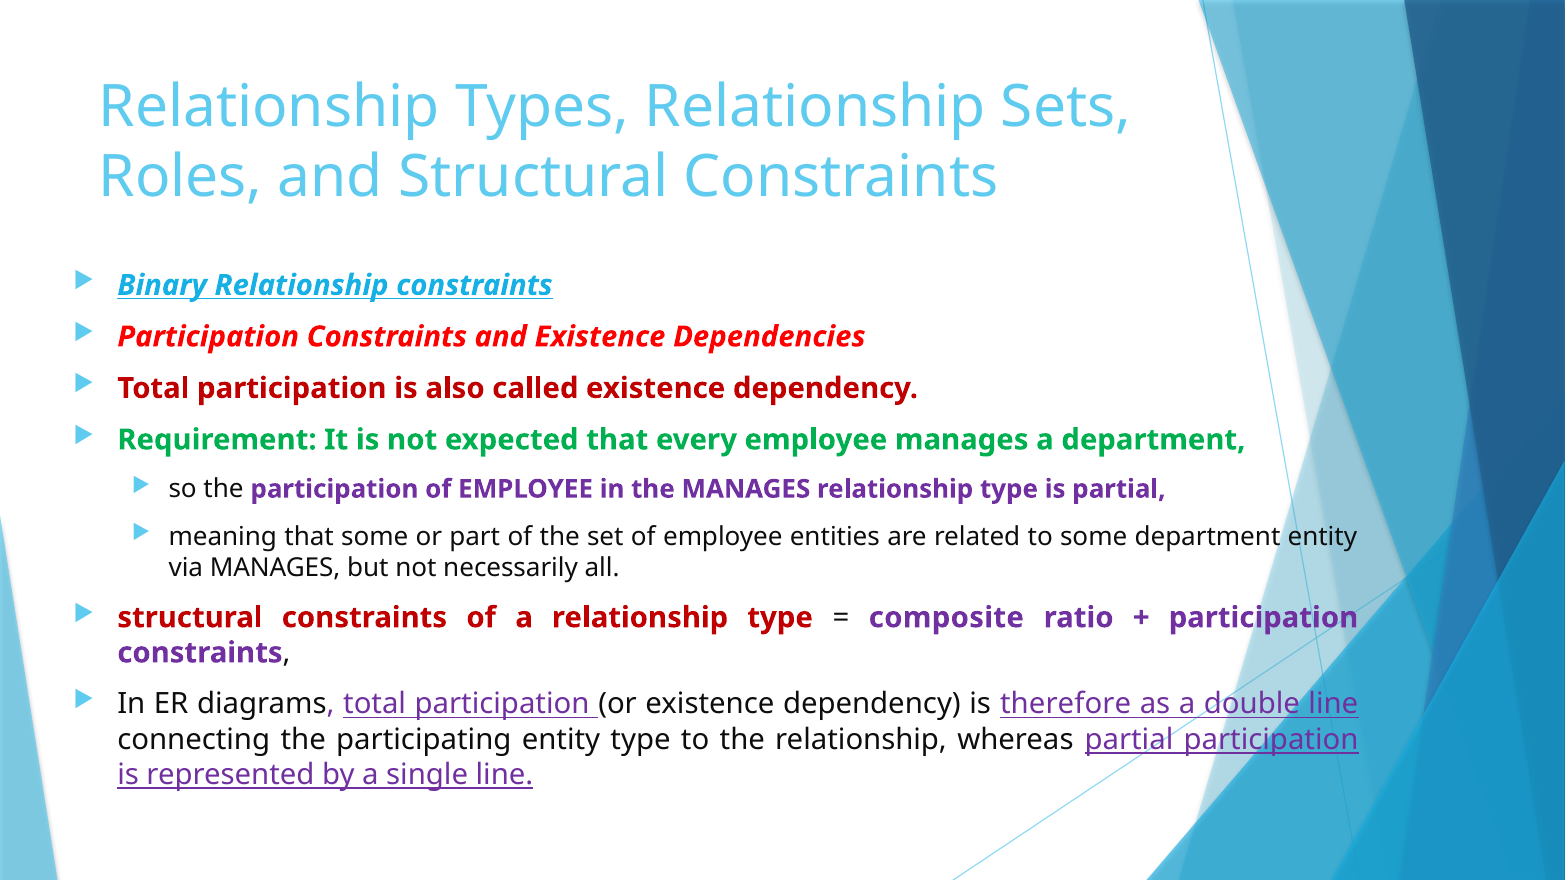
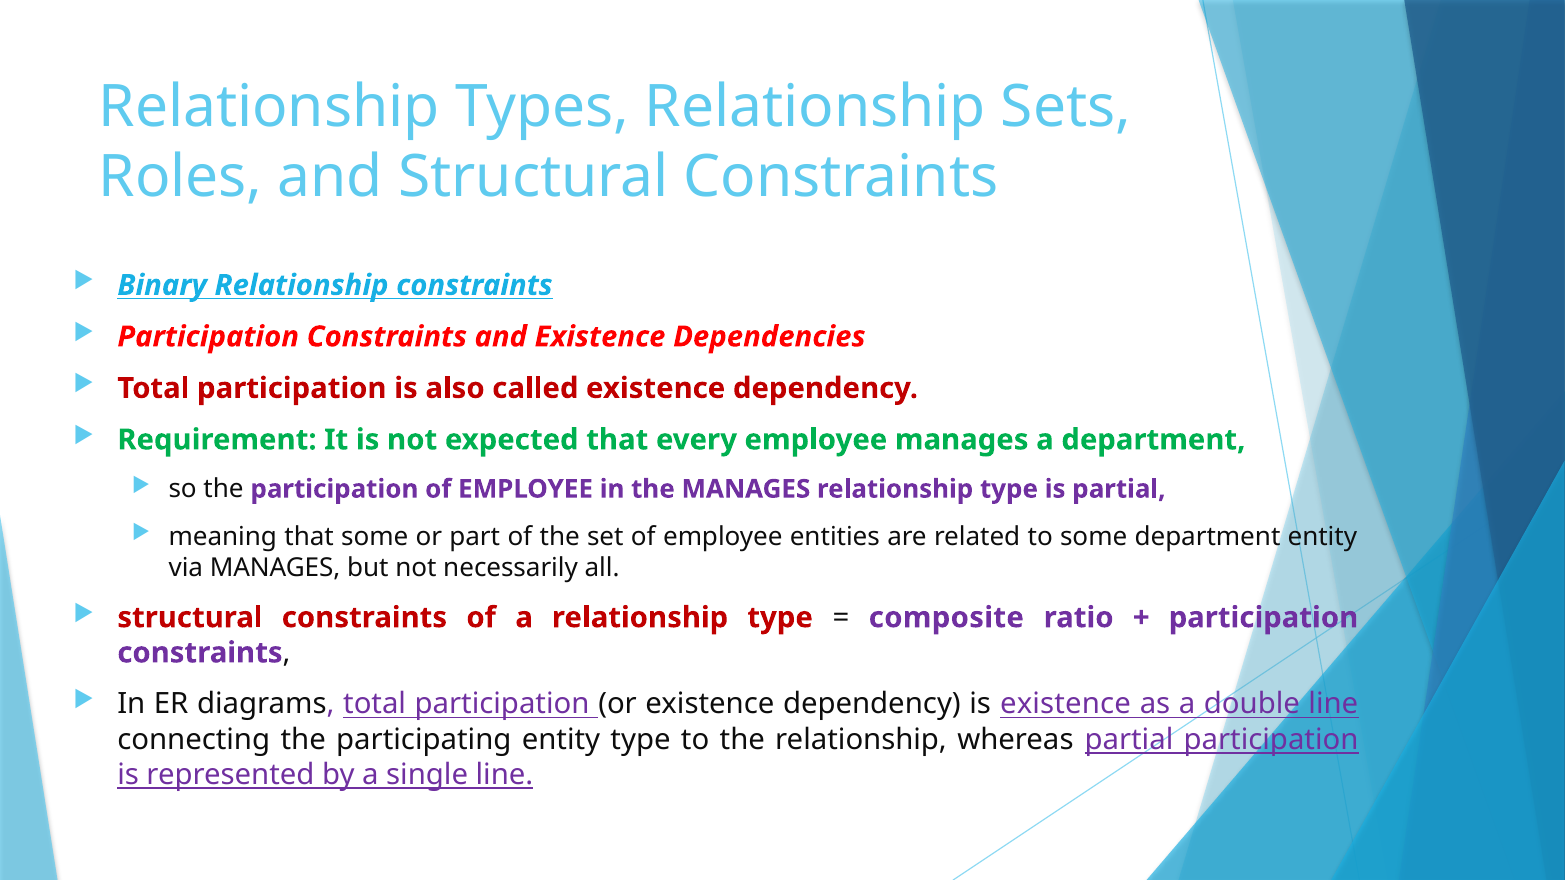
is therefore: therefore -> existence (1066, 705)
